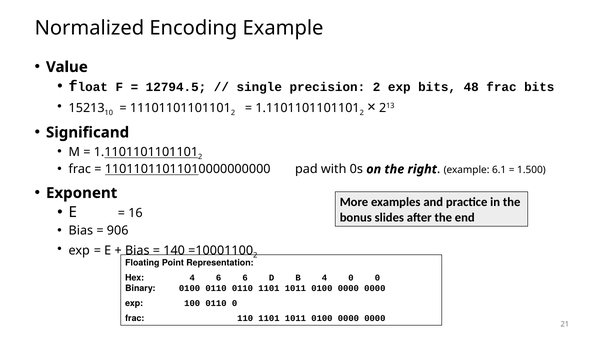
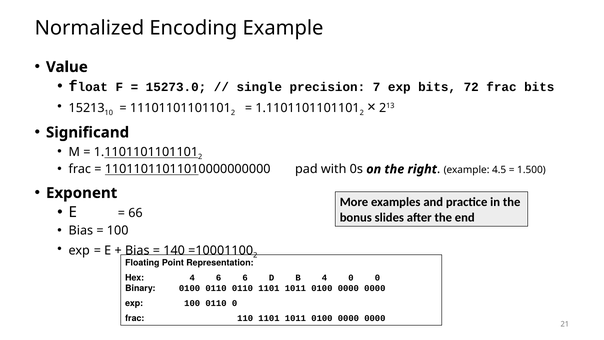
12794.5: 12794.5 -> 15273.0 (176, 87)
precision 2: 2 -> 7 (377, 87)
48: 48 -> 72 (471, 87)
6.1: 6.1 -> 4.5 (499, 170)
16: 16 -> 66 (135, 213)
906: 906 -> 100 (118, 230)
